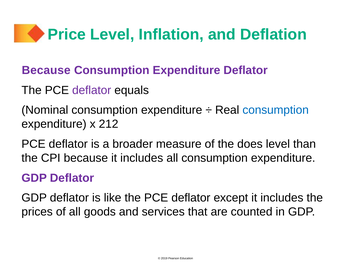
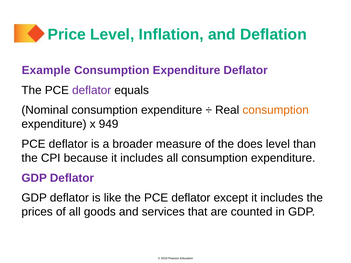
Because: Because -> Example (46, 70)
consumption colour: blue -> orange (276, 110)
212: 212 -> 949 (109, 124)
